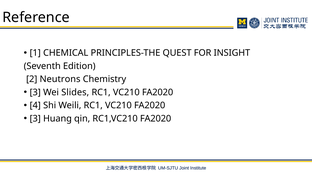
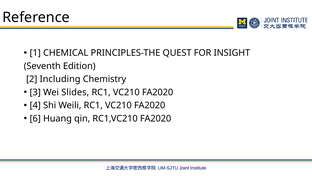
Neutrons: Neutrons -> Including (60, 79)
3: 3 -> 6 (35, 118)
